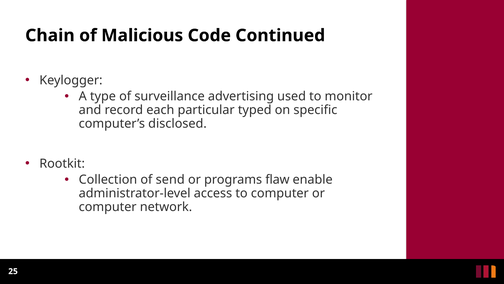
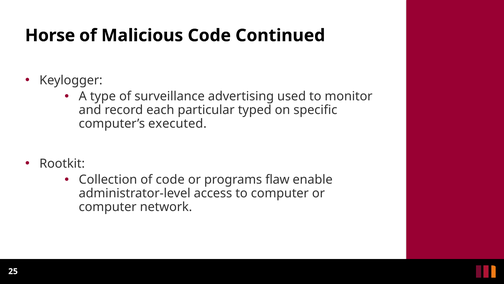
Chain: Chain -> Horse (50, 35)
disclosed: disclosed -> executed (177, 123)
of send: send -> code (170, 179)
